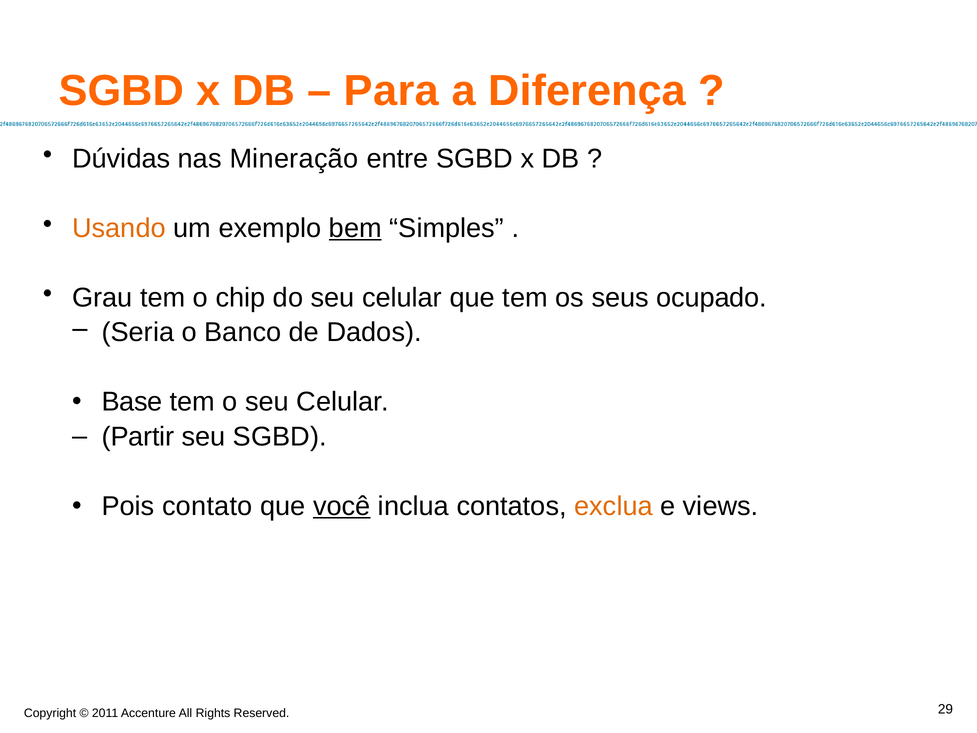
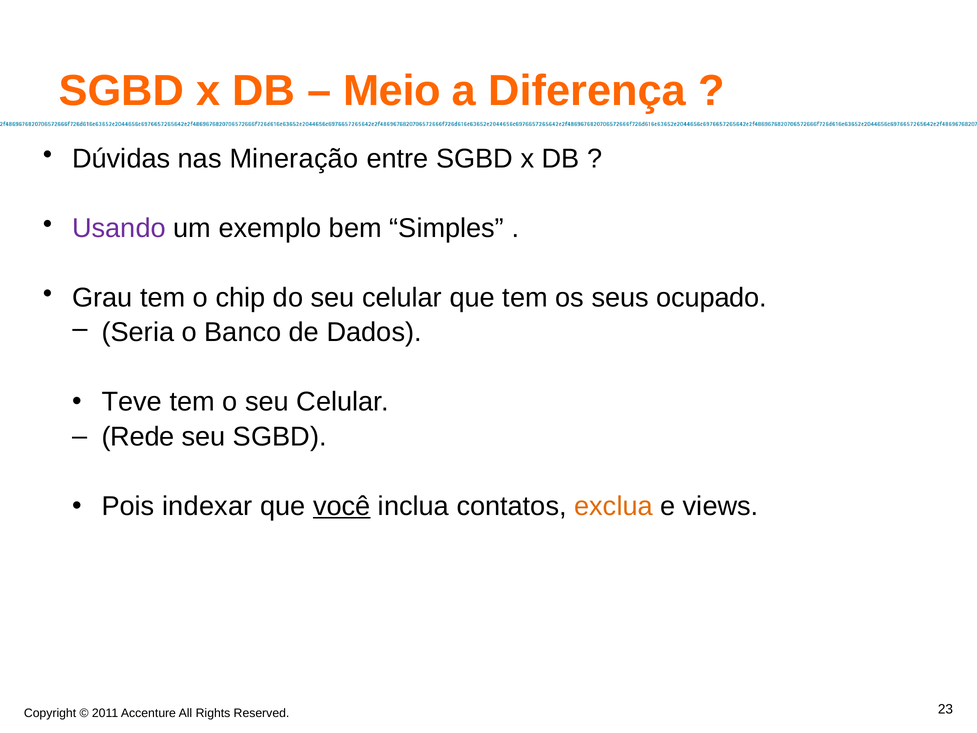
Para: Para -> Meio (392, 91)
Usando colour: orange -> purple (119, 228)
bem underline: present -> none (355, 228)
Base: Base -> Teve (132, 402)
Partir: Partir -> Rede (138, 437)
contato: contato -> indexar (207, 506)
29: 29 -> 23 (945, 709)
